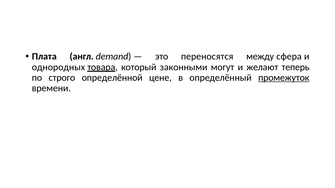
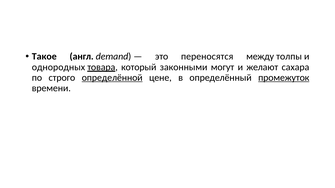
Плата: Плата -> Такое (44, 57)
сфера: сфера -> толпы (289, 57)
теперь: теперь -> сахара (295, 67)
определённой underline: none -> present (112, 78)
